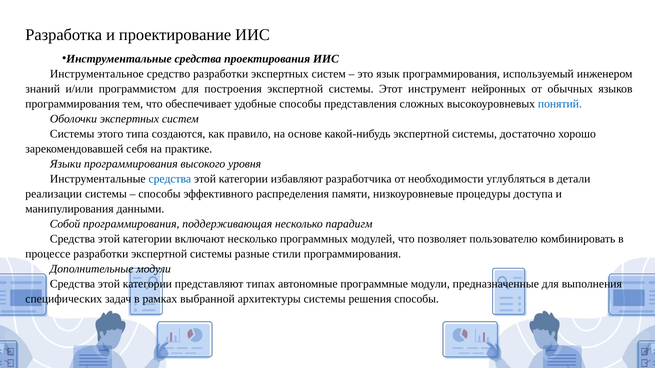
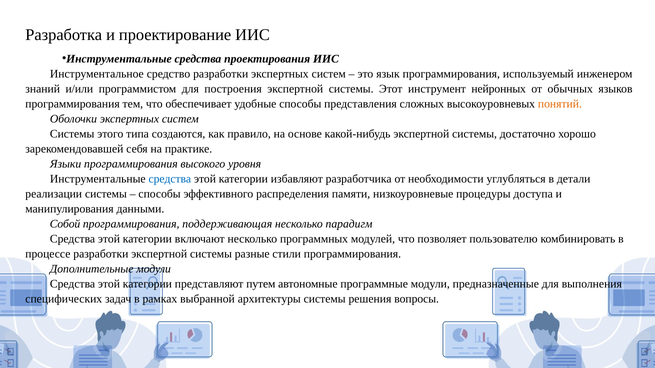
понятий colour: blue -> orange (560, 104)
типах: типах -> путем (261, 284)
решения способы: способы -> вопросы (417, 299)
